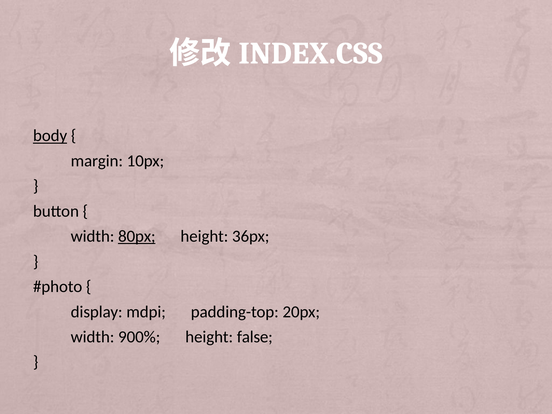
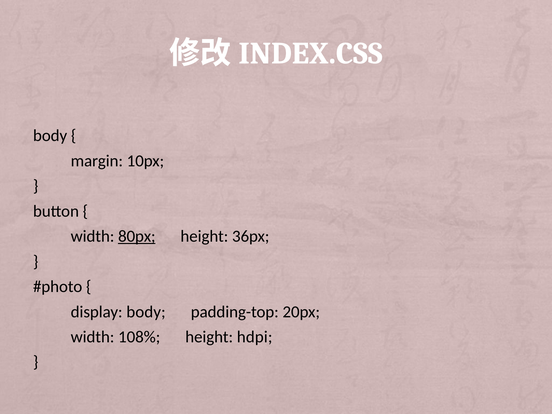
body underline: present -> none (50, 136)
display mdpi: mdpi -> body (146, 312)
900%: 900% -> 108% (139, 337)
false: false -> hdpi (255, 337)
